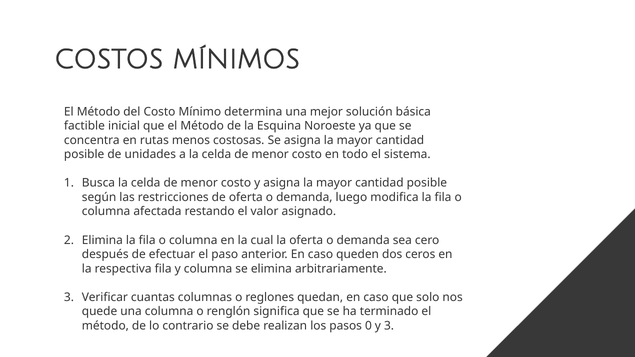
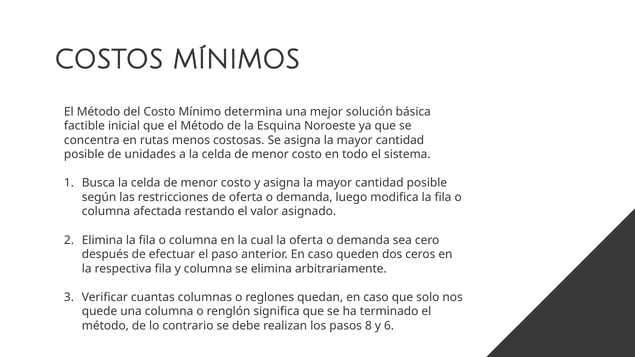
0: 0 -> 8 (368, 326)
y 3: 3 -> 6 (389, 326)
